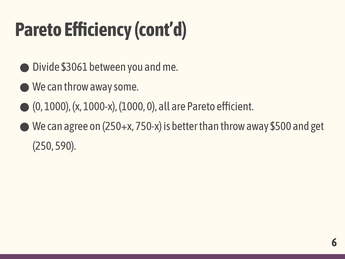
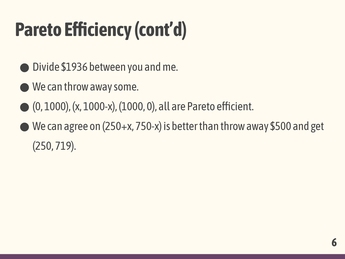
$3061: $3061 -> $1936 (74, 67)
590: 590 -> 719 (66, 146)
